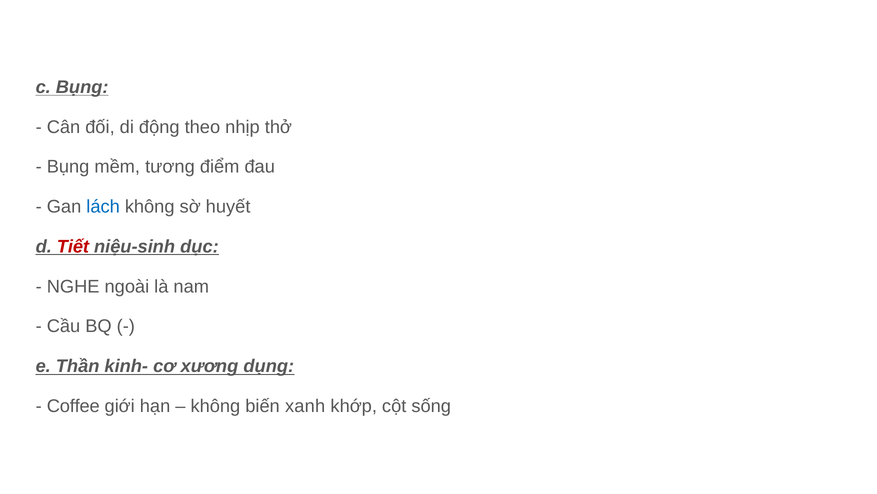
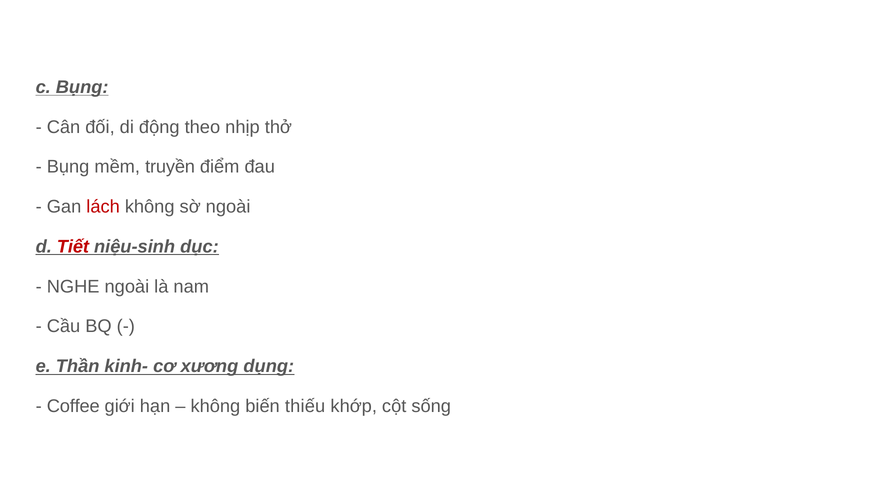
tương: tương -> truyền (170, 167)
lách colour: blue -> red (103, 206)
sờ huyết: huyết -> ngoài (228, 206)
xanh: xanh -> thiếu (305, 406)
